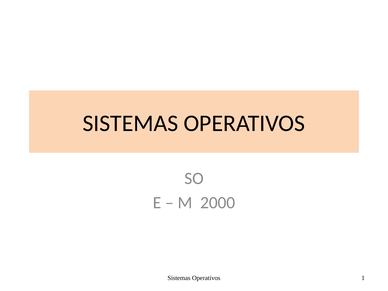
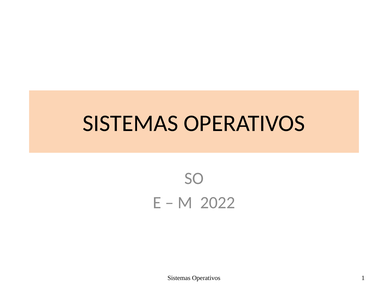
2000: 2000 -> 2022 (218, 203)
